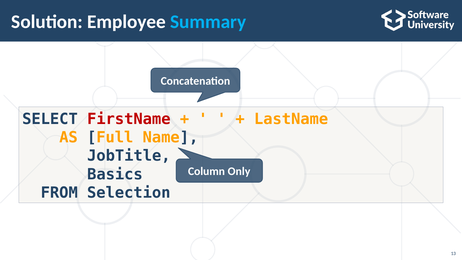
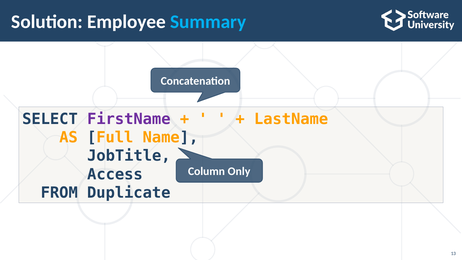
FirstName colour: red -> purple (129, 119)
Basics: Basics -> Access (115, 174)
Selection: Selection -> Duplicate (129, 193)
